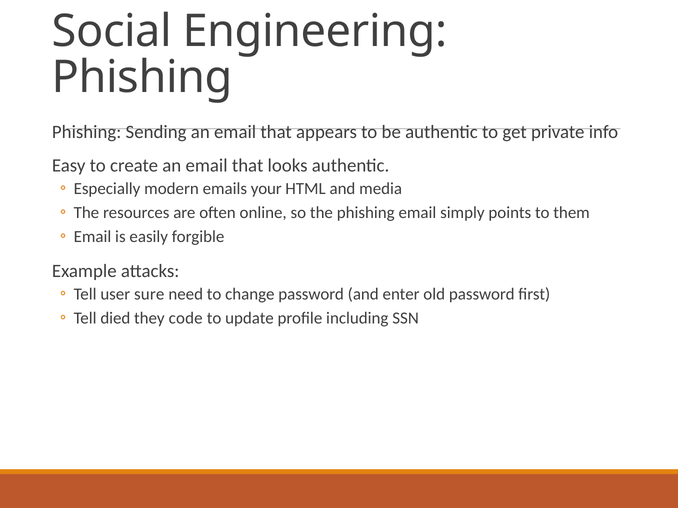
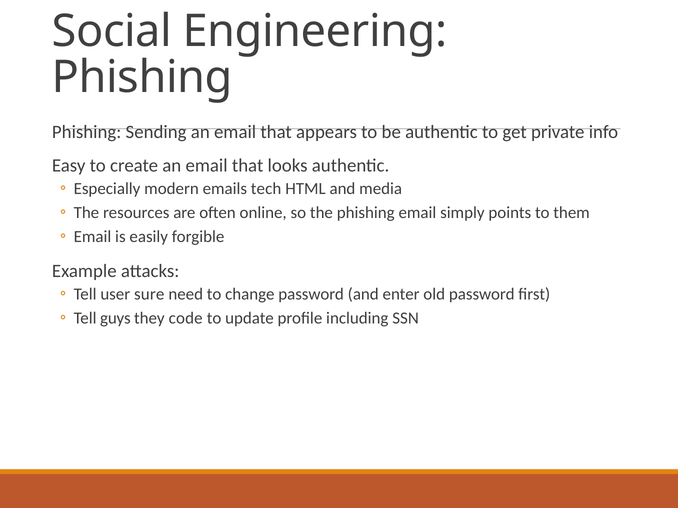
your: your -> tech (266, 189)
died: died -> guys (115, 318)
